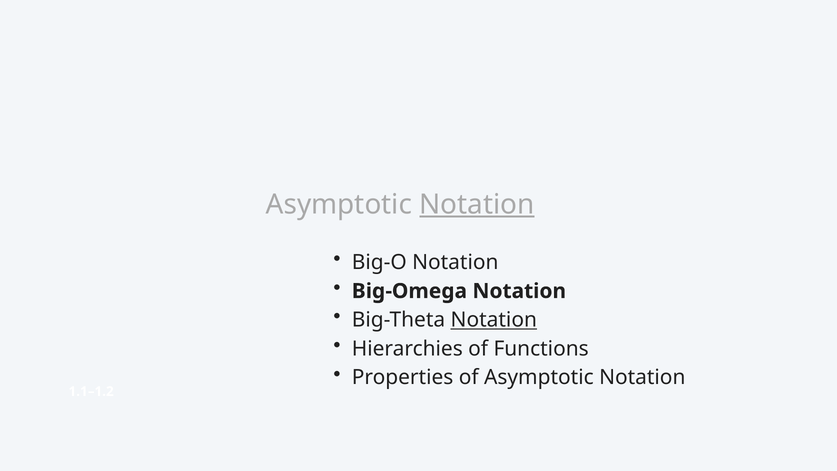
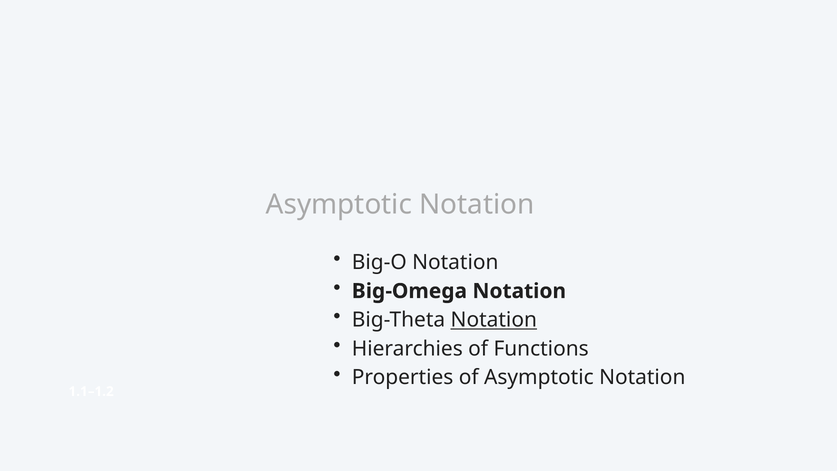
Notation underline: present -> none (477, 204)
